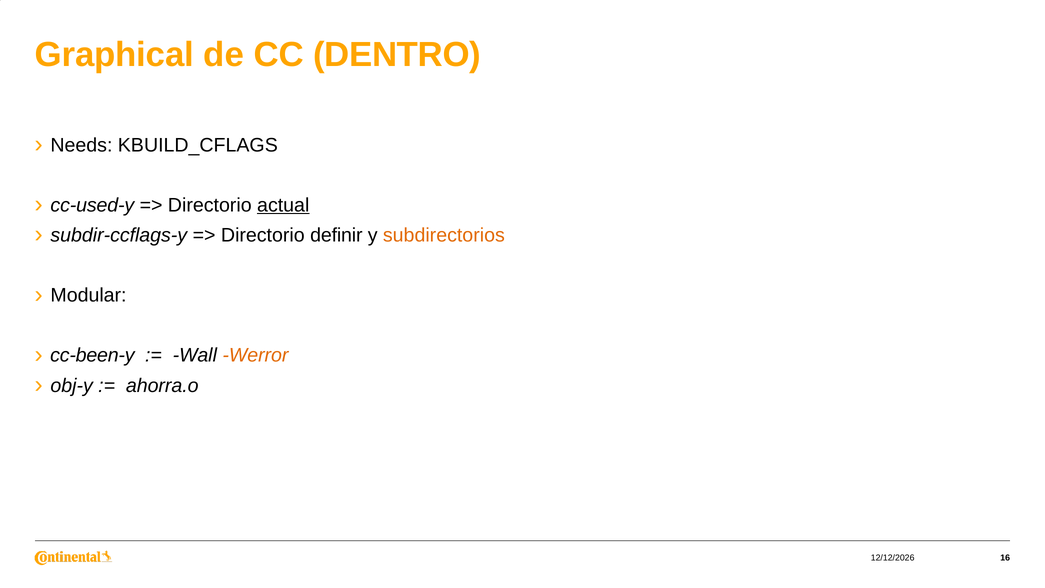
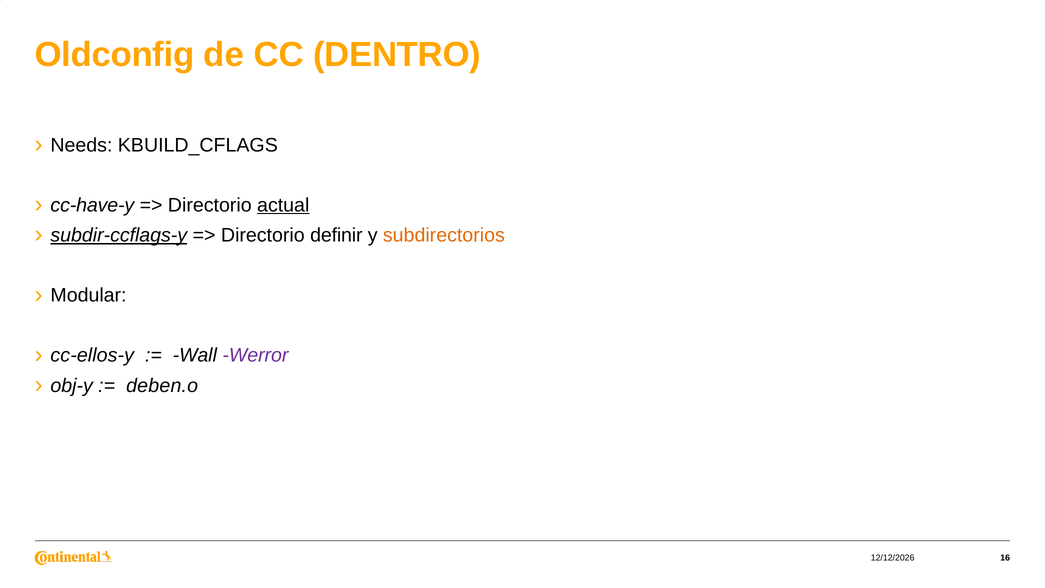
Graphical: Graphical -> Oldconfig (114, 55)
cc-used-y: cc-used-y -> cc-have-y (92, 205)
subdir-ccflags-y underline: none -> present (119, 235)
cc-been-y: cc-been-y -> cc-ellos-y (92, 355)
Werror colour: orange -> purple (255, 355)
ahorra.o: ahorra.o -> deben.o (162, 385)
